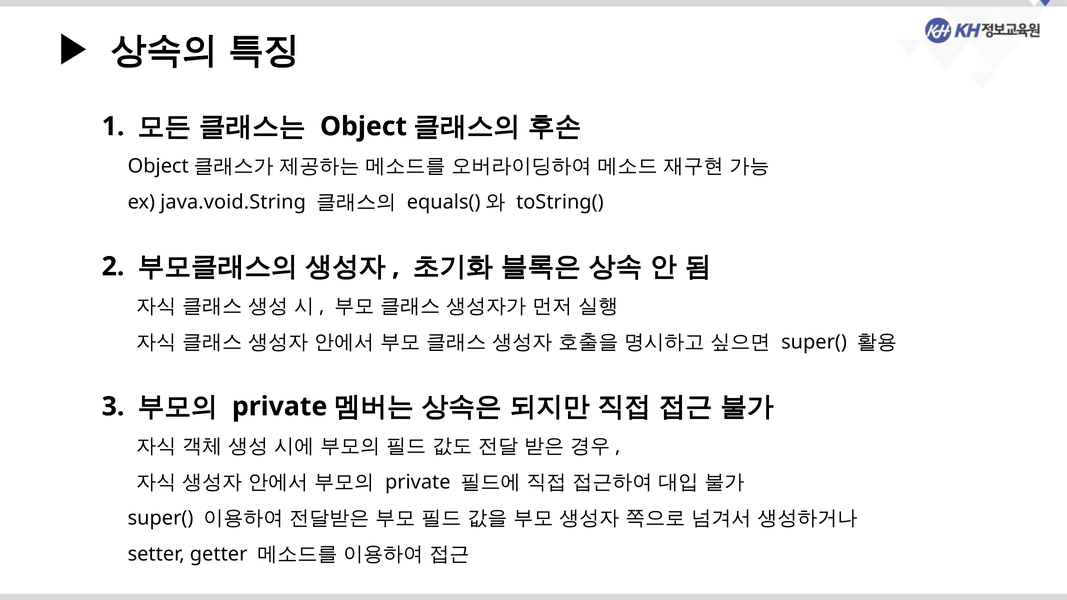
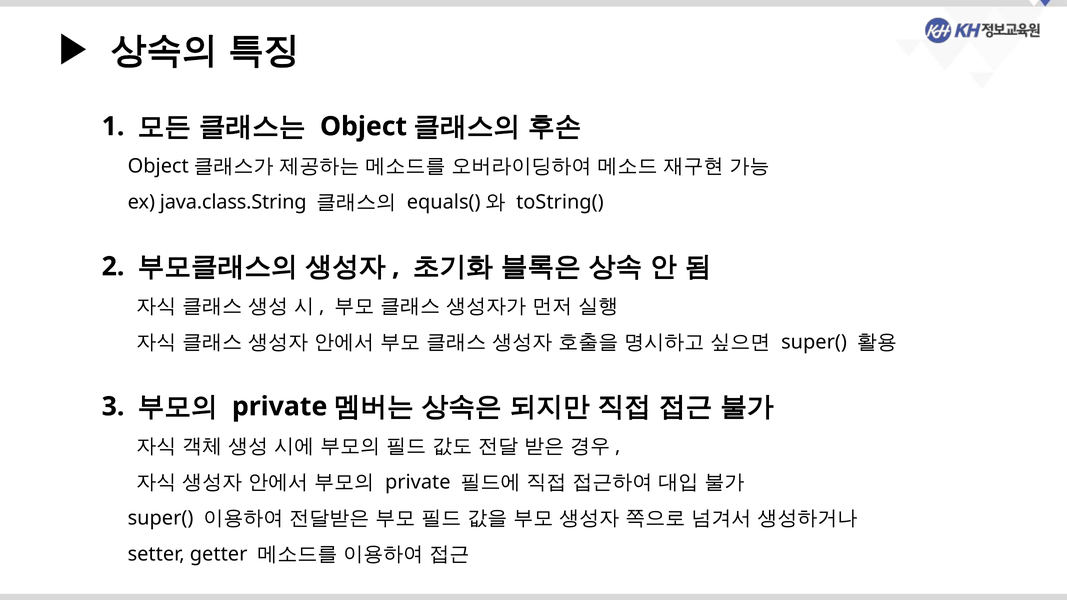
java.void.String: java.void.String -> java.class.String (233, 202)
